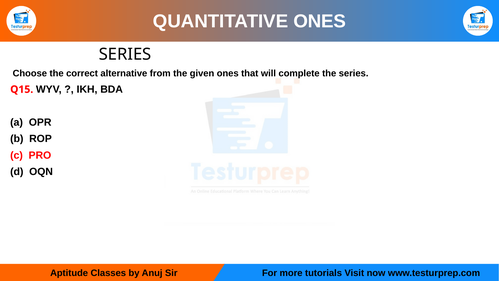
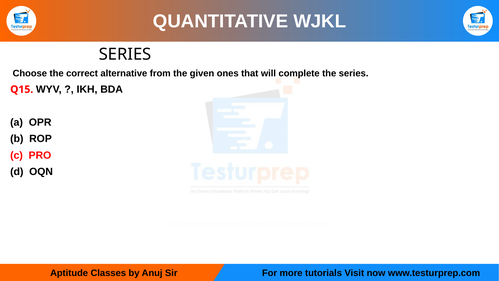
QUANTITATIVE ONES: ONES -> WJKL (320, 21)
